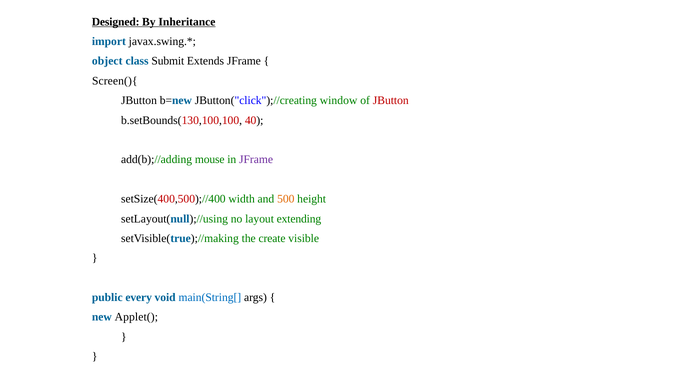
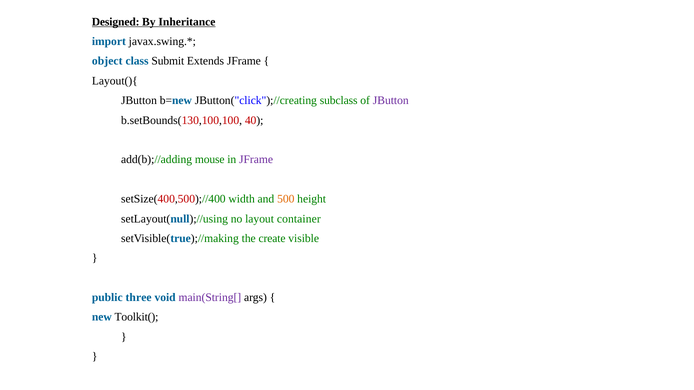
Screen(){: Screen(){ -> Layout(){ (115, 81)
window: window -> subclass (339, 101)
JButton colour: red -> purple (391, 101)
extending: extending -> container (299, 219)
every: every -> three (139, 298)
main(String[ colour: blue -> purple (210, 298)
Applet(: Applet( -> Toolkit( (136, 317)
